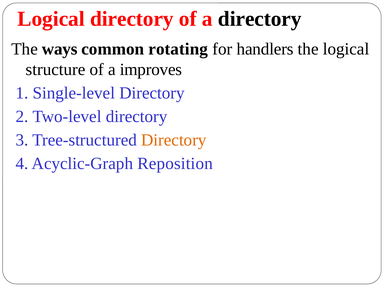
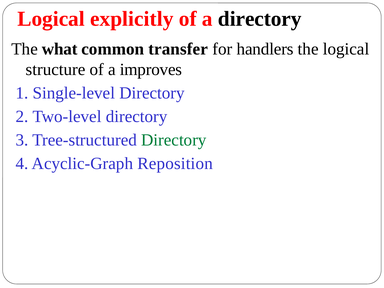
Logical directory: directory -> explicitly (132, 19)
ways: ways -> what (60, 49)
rotating: rotating -> transfer (178, 49)
Directory colour: orange -> green (174, 140)
